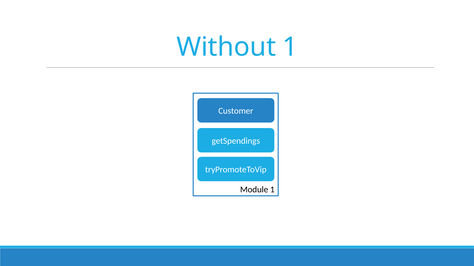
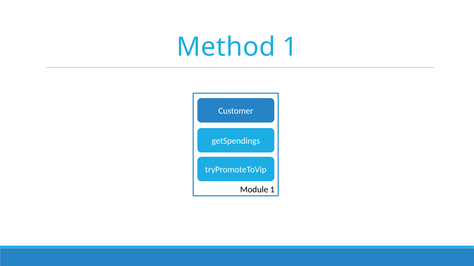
Without: Without -> Method (226, 47)
